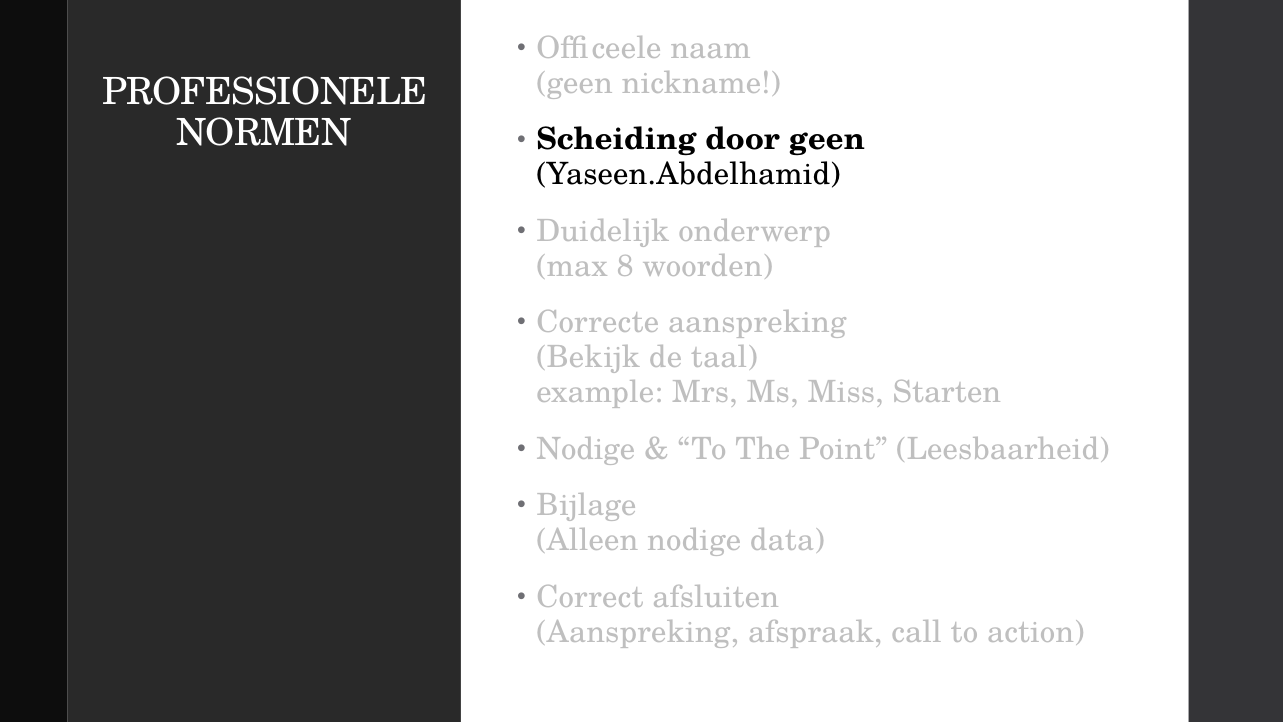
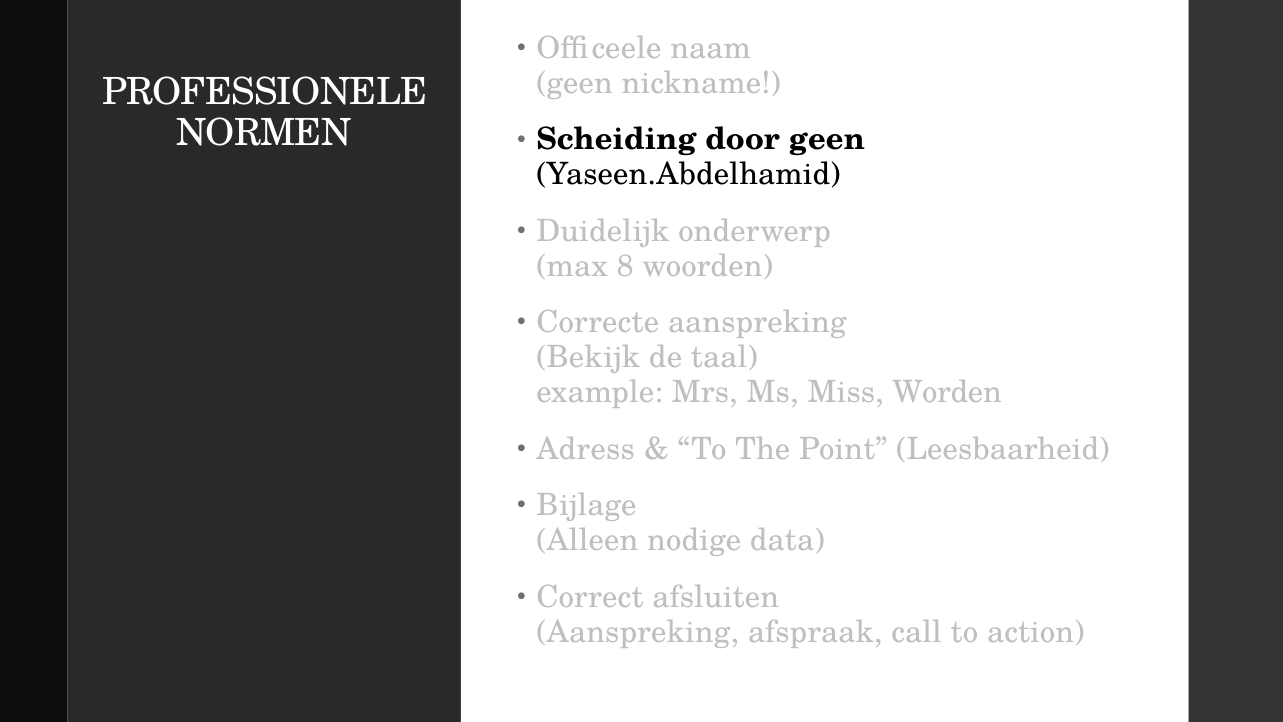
Starten: Starten -> Worden (947, 393)
Nodige: Nodige -> Adress (586, 449)
